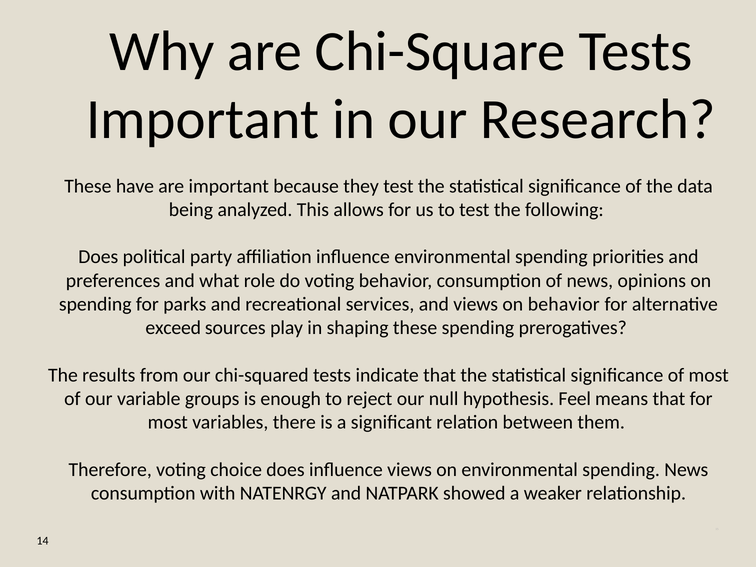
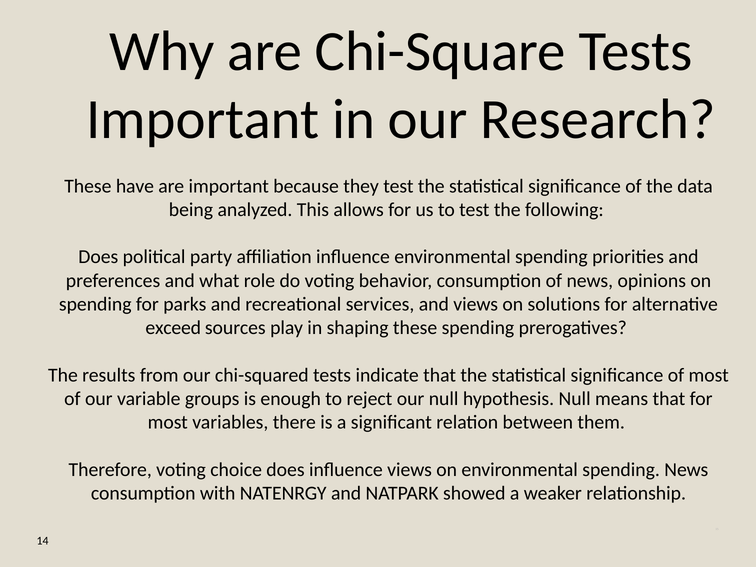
on behavior: behavior -> solutions (564, 304)
hypothesis Feel: Feel -> Null (575, 399)
